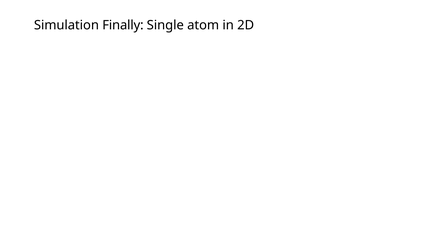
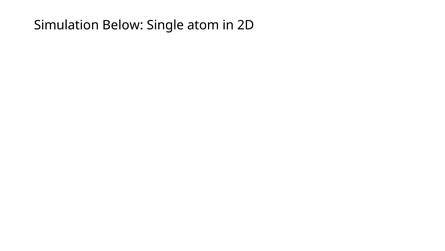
Finally: Finally -> Below (123, 25)
